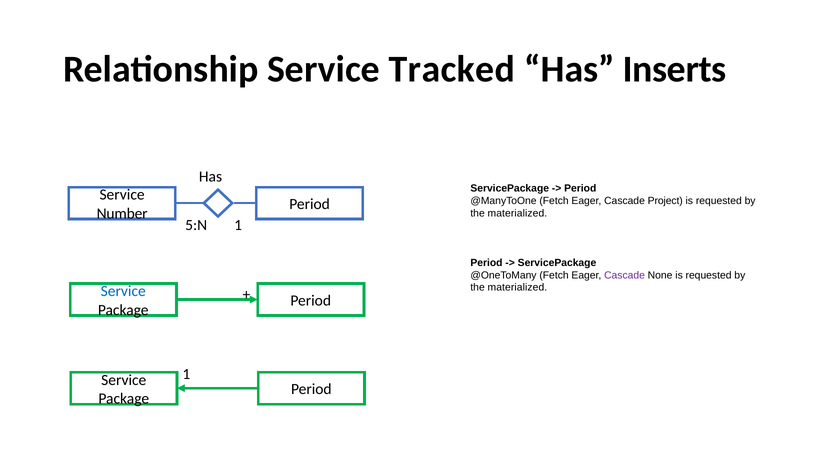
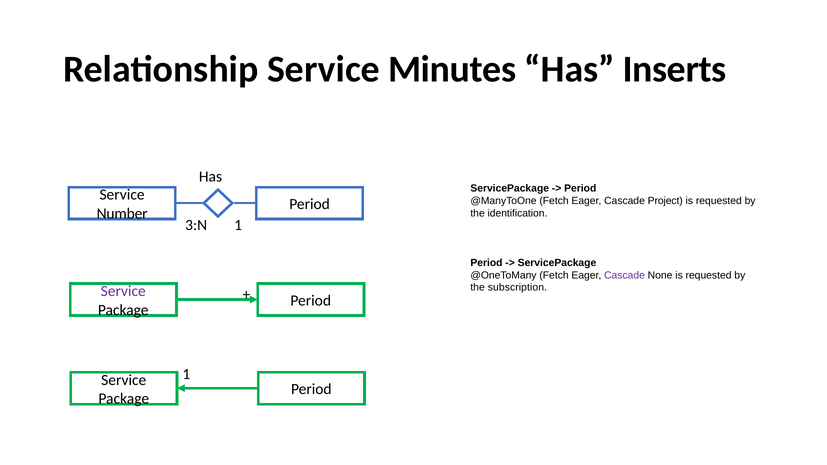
Tracked: Tracked -> Minutes (452, 69)
materialized: materialized -> identification (517, 213)
5:N: 5:N -> 3:N (196, 225)
materialized: materialized -> subscription (517, 288)
Service colour: blue -> purple (123, 291)
